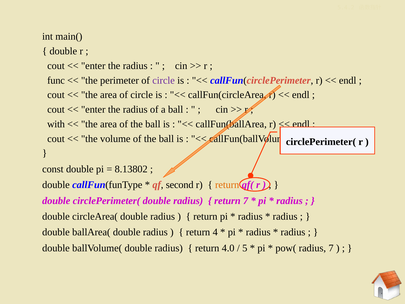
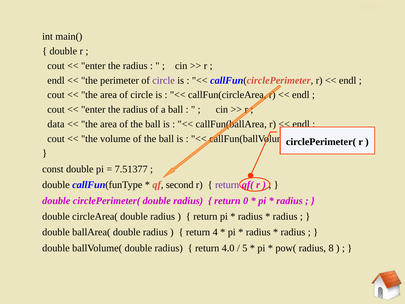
func: func -> endl (56, 80)
with: with -> data (56, 124)
8.13802: 8.13802 -> 7.51377 (131, 169)
return colour: orange -> purple (227, 185)
return 7: 7 -> 0 (246, 201)
radius 7: 7 -> 8 (331, 248)
